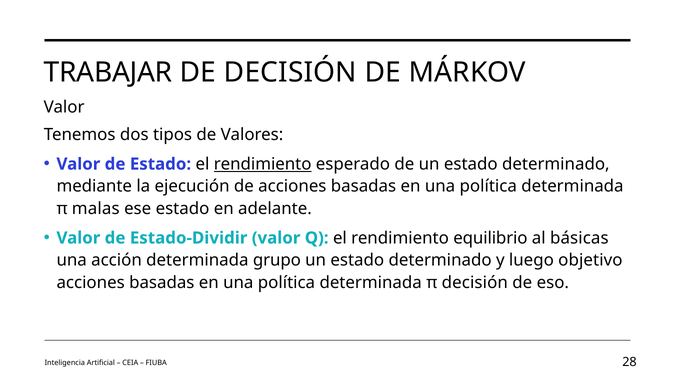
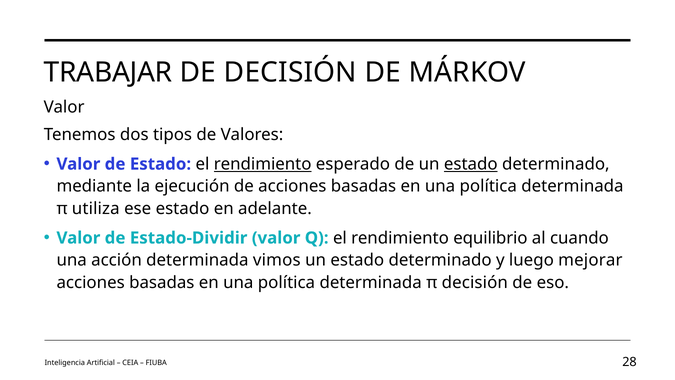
estado underline: none -> present (471, 164)
malas: malas -> utiliza (96, 208)
básicas: básicas -> cuando (579, 238)
grupo: grupo -> vimos (277, 260)
objetivo: objetivo -> mejorar (590, 260)
